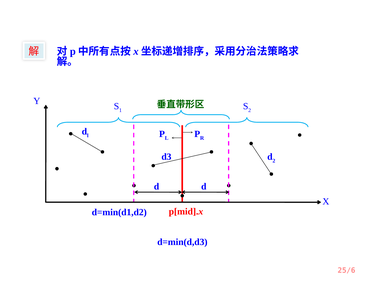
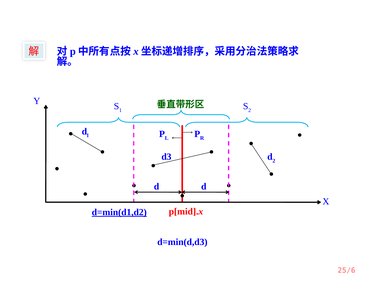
d=min(d1,d2 underline: none -> present (119, 212)
